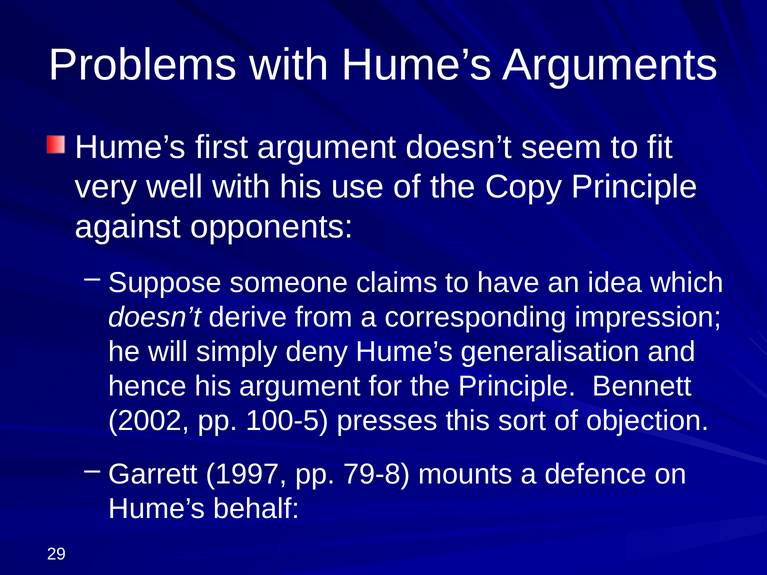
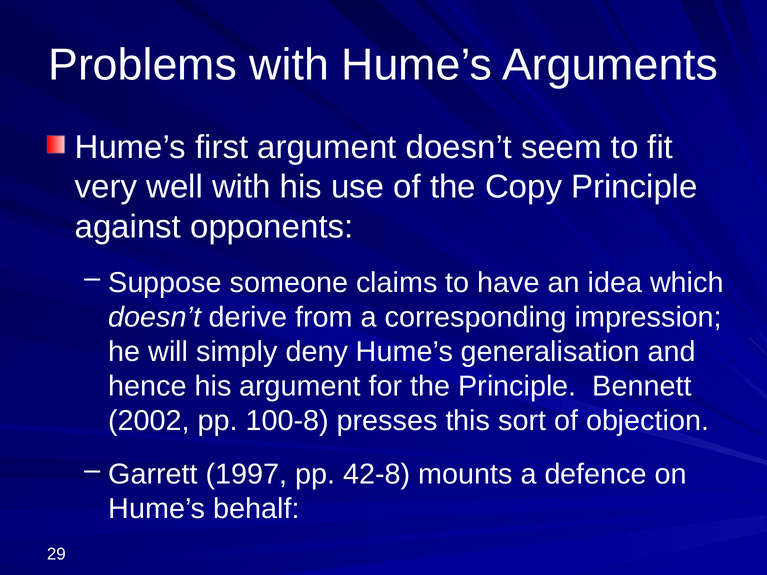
100-5: 100-5 -> 100-8 (287, 421)
79-8: 79-8 -> 42-8 (377, 475)
